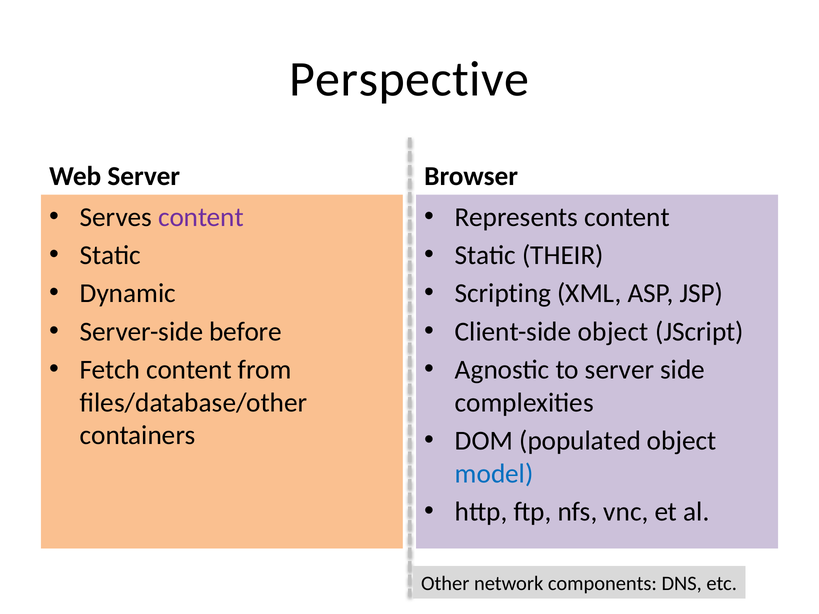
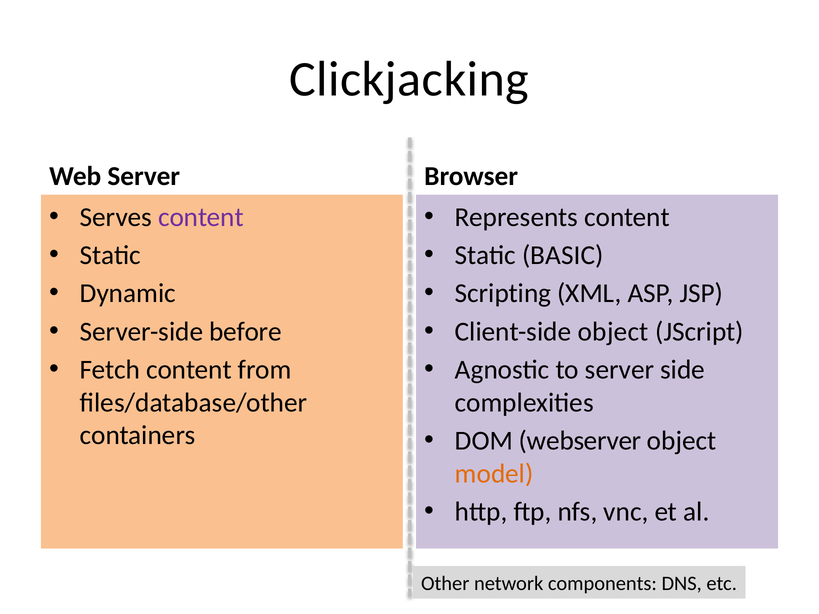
Perspective: Perspective -> Clickjacking (409, 79)
THEIR: THEIR -> BASIC (563, 255)
populated: populated -> webserver (580, 441)
model colour: blue -> orange (494, 474)
